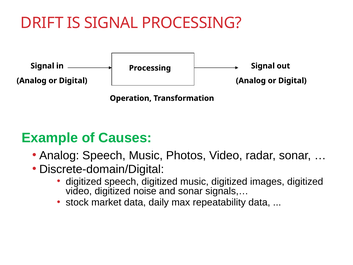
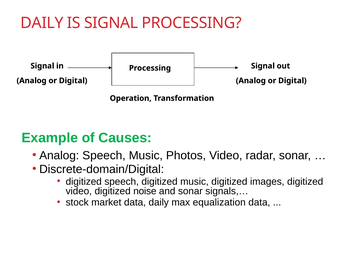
DRIFT: DRIFT -> DAILY (42, 23)
repeatability: repeatability -> equalization (219, 202)
